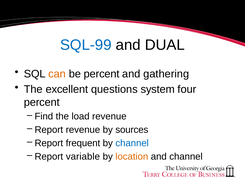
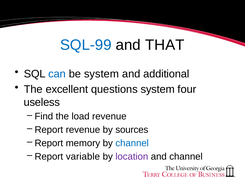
DUAL: DUAL -> THAT (165, 45)
can colour: orange -> blue (57, 74)
be percent: percent -> system (102, 74)
gathering: gathering -> additional (166, 74)
percent: percent -> useless (42, 102)
frequent: frequent -> memory (83, 143)
location colour: orange -> purple (132, 156)
